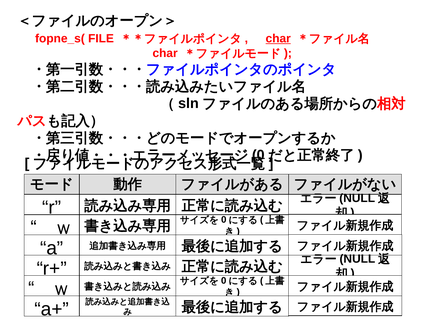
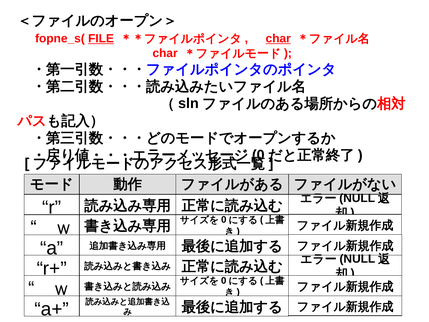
FILE underline: none -> present (101, 39)
